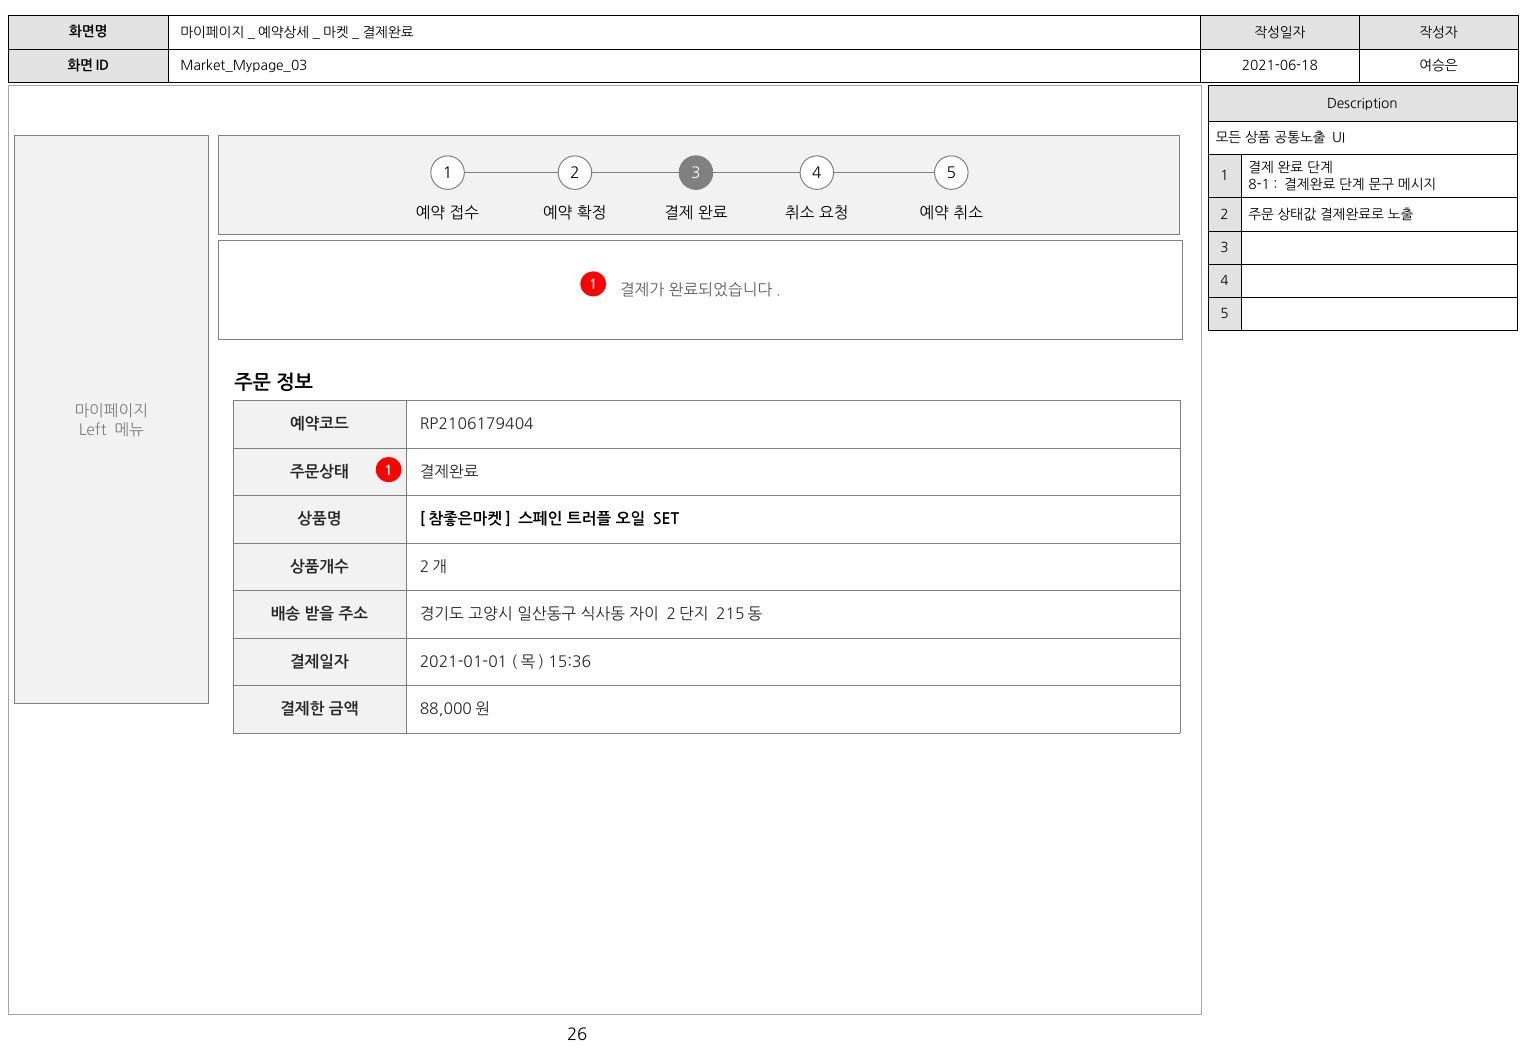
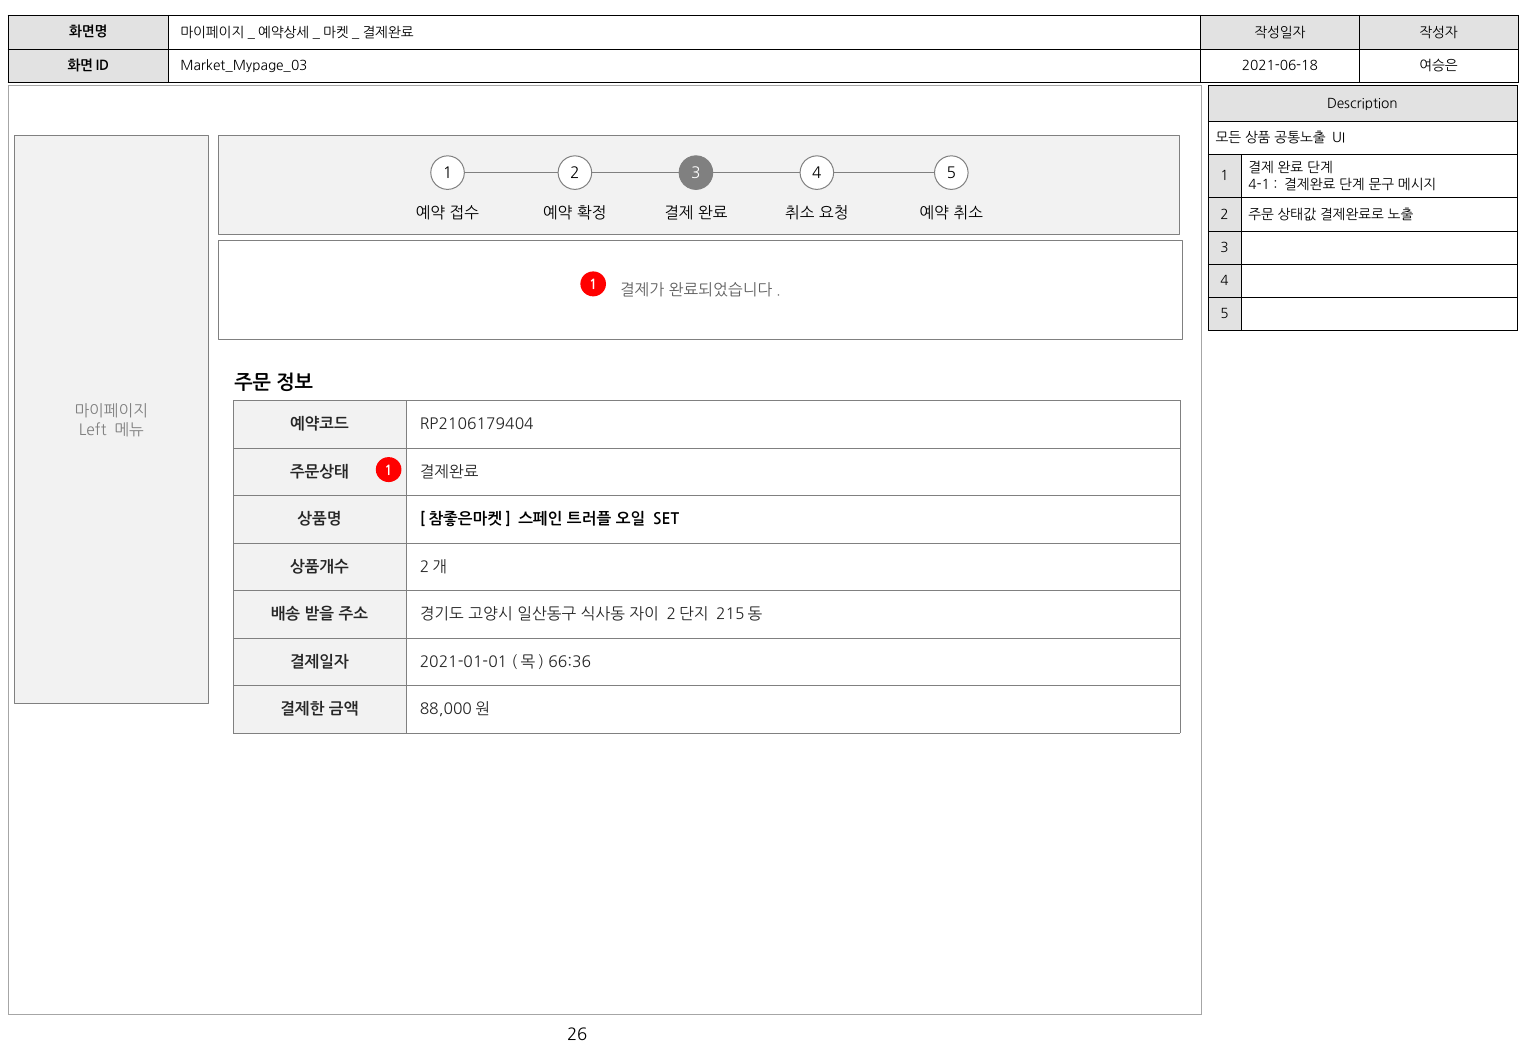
8-1: 8-1 -> 4-1 (1259, 185)
15:36: 15:36 -> 66:36 (570, 662)
